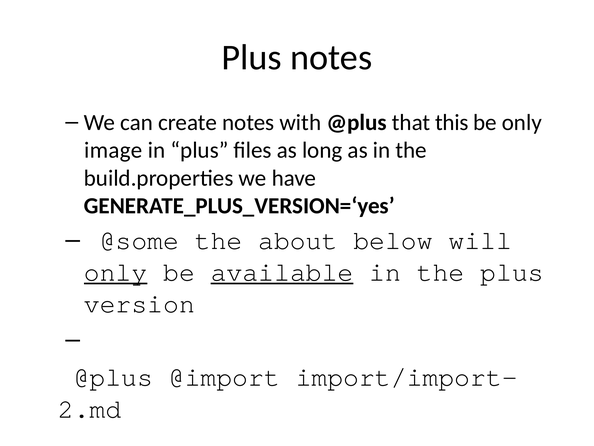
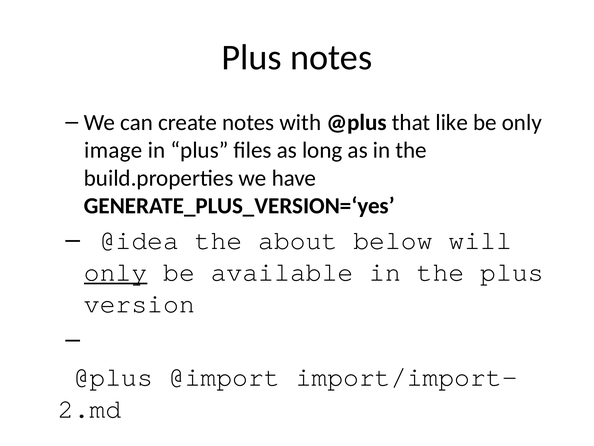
this: this -> like (452, 122)
@some: @some -> @idea (139, 240)
available underline: present -> none (282, 272)
